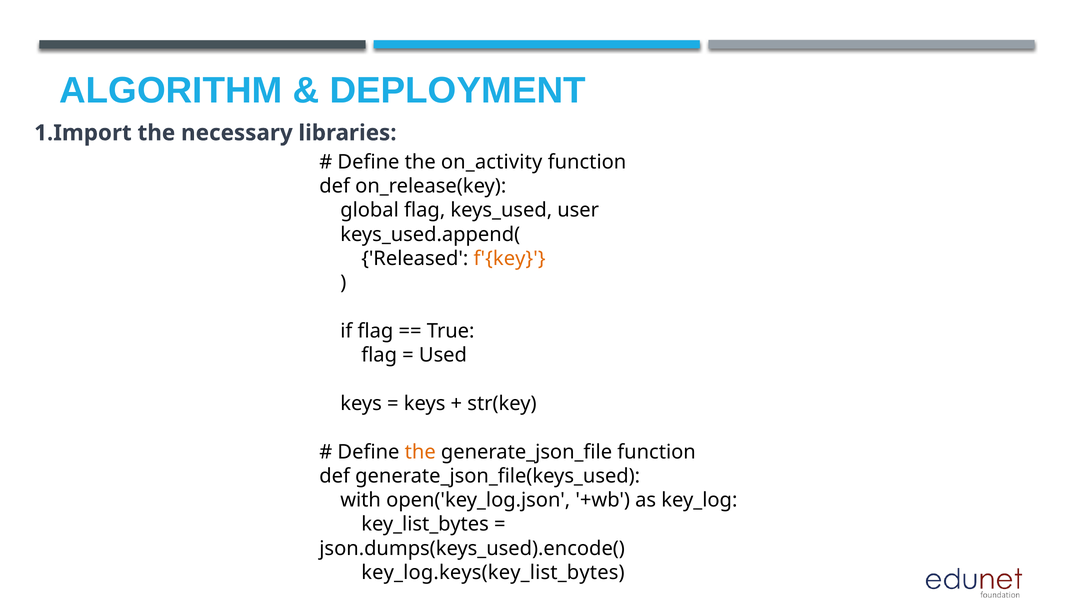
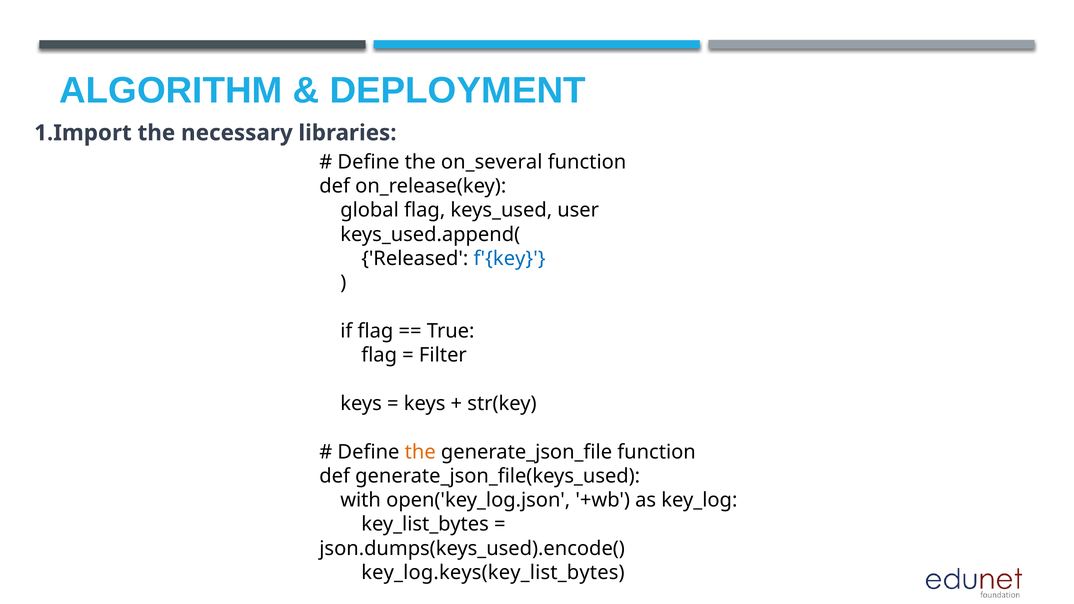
on_activity: on_activity -> on_several (492, 162)
f'{key colour: orange -> blue (510, 259)
Used: Used -> Filter (443, 355)
